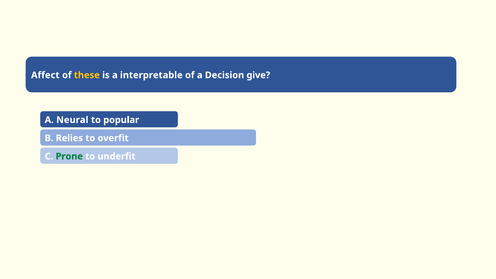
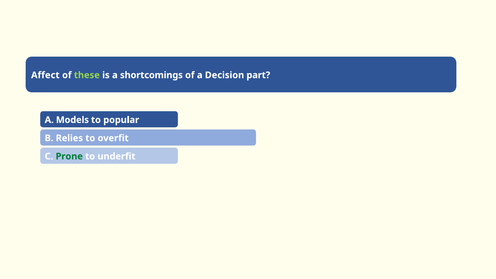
these colour: yellow -> light green (87, 75)
interpretable: interpretable -> shortcomings (151, 75)
give: give -> part (258, 75)
Neural: Neural -> Models (72, 120)
